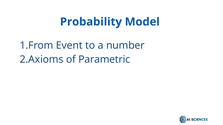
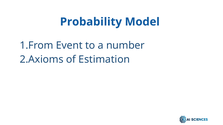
Parametric: Parametric -> Estimation (104, 60)
